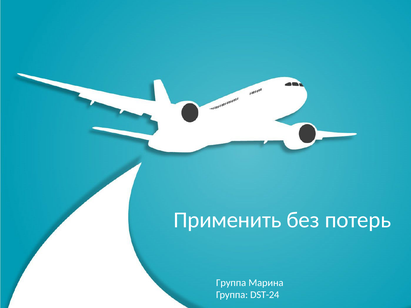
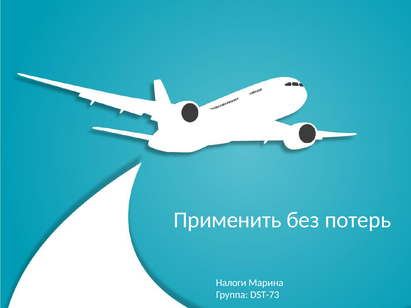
Группа: Группа -> Налоги (231, 283)
DST-24: DST-24 -> DST-73 (265, 295)
